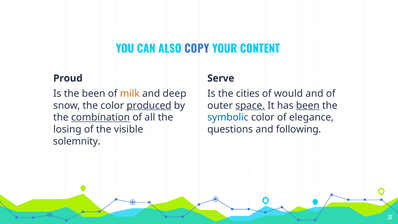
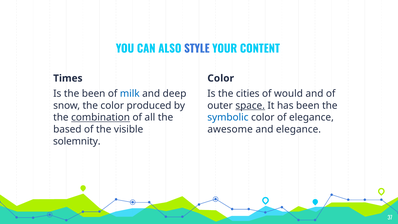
COPY: COPY -> STYLE (197, 49)
Proud: Proud -> Times (68, 78)
Serve: Serve -> Color (221, 78)
milk colour: orange -> blue (130, 94)
produced underline: present -> none (149, 105)
been underline: present -> none (308, 105)
losing: losing -> based (67, 129)
questions: questions -> awesome (230, 129)
and following: following -> elegance (298, 129)
